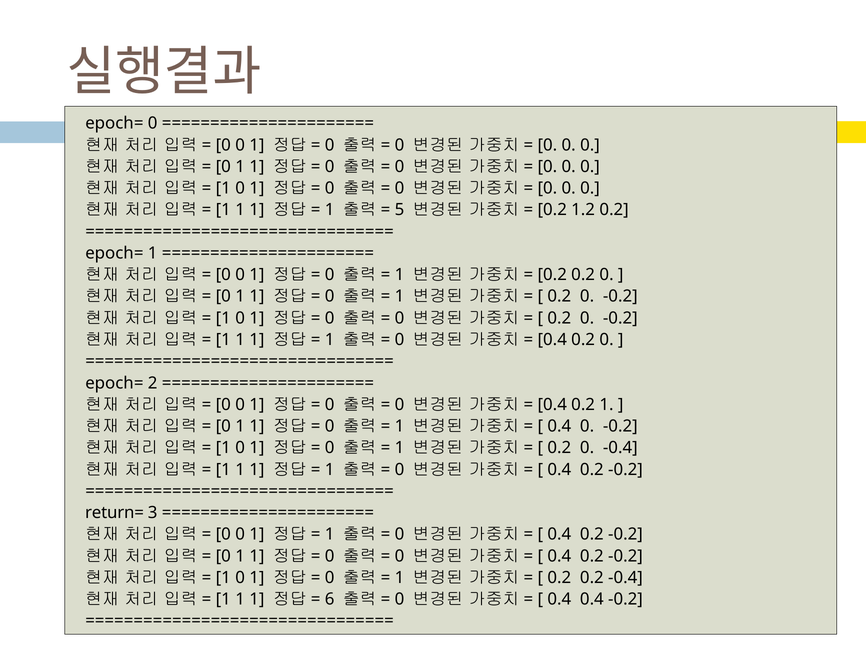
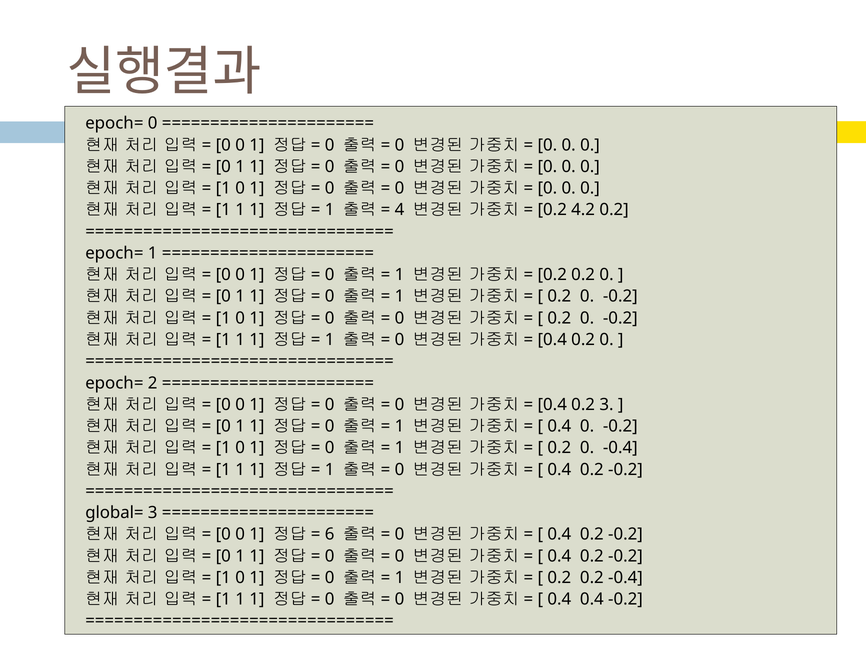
5: 5 -> 4 (399, 210)
1.2: 1.2 -> 4.2 (583, 210)
0.2 1: 1 -> 3 (607, 405)
return=: return= -> global= (114, 513)
1: 1 -> 6 (330, 535)
6: 6 -> 0 (330, 600)
